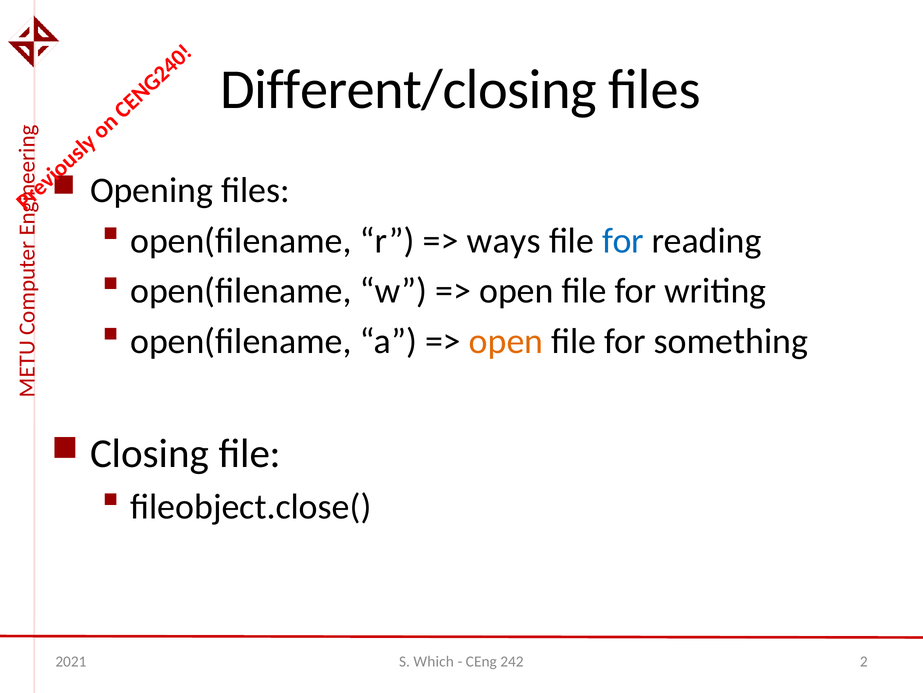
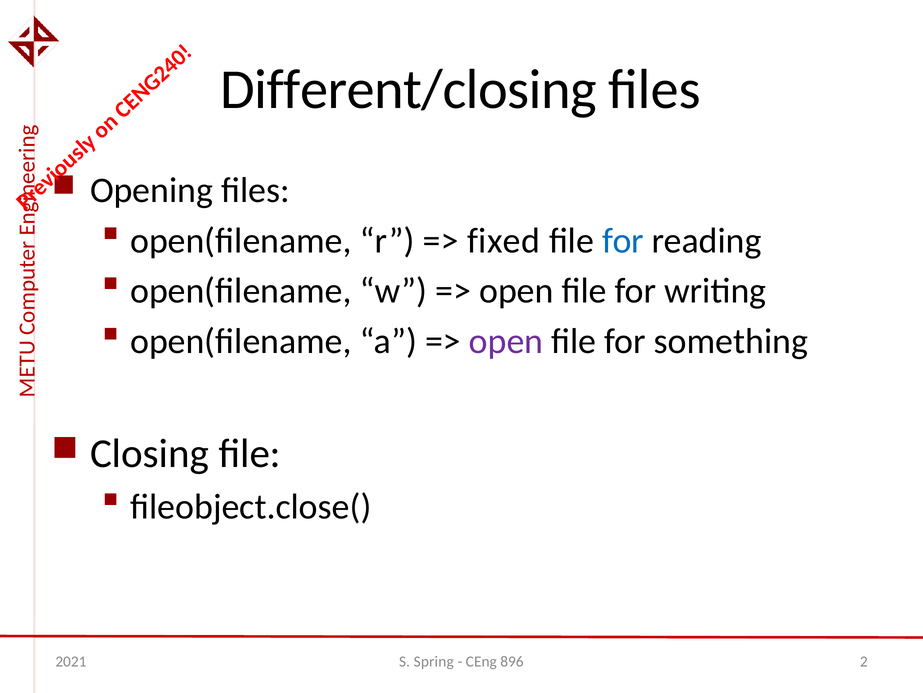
ways: ways -> fixed (504, 240)
open colour: orange -> purple (506, 341)
Which: Which -> Spring (434, 661)
242: 242 -> 896 (512, 661)
